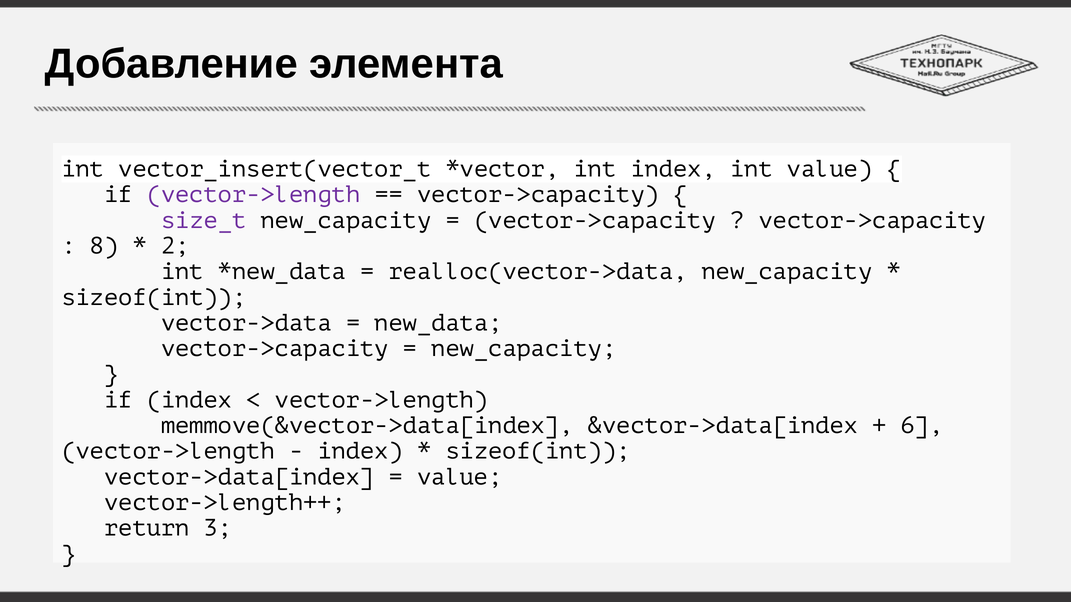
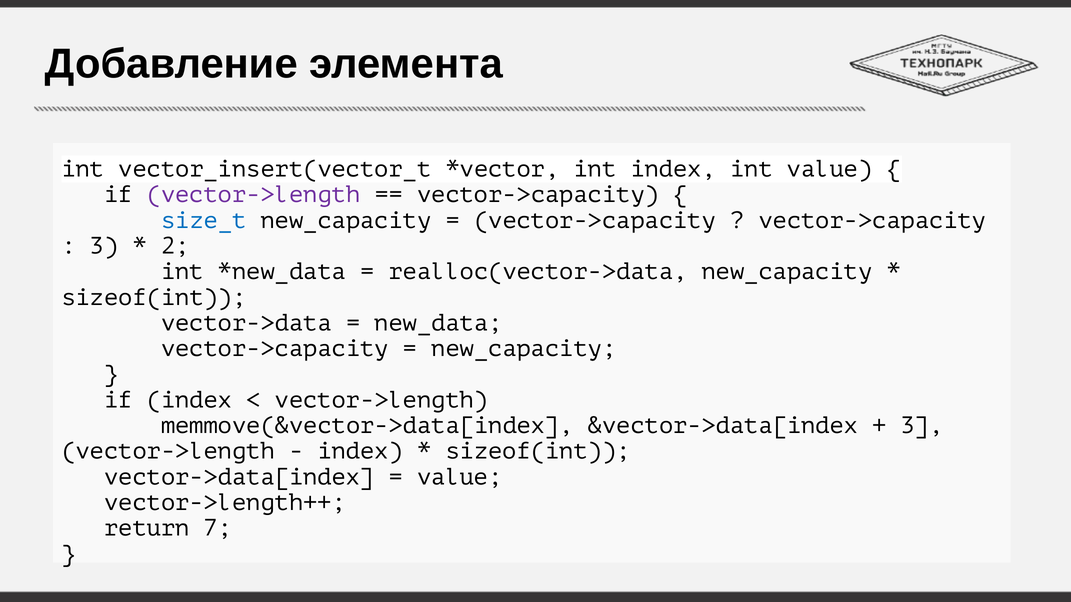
size_t colour: purple -> blue (204, 220)
8: 8 -> 3 (104, 246)
6: 6 -> 3 (922, 426)
3: 3 -> 7 (218, 528)
